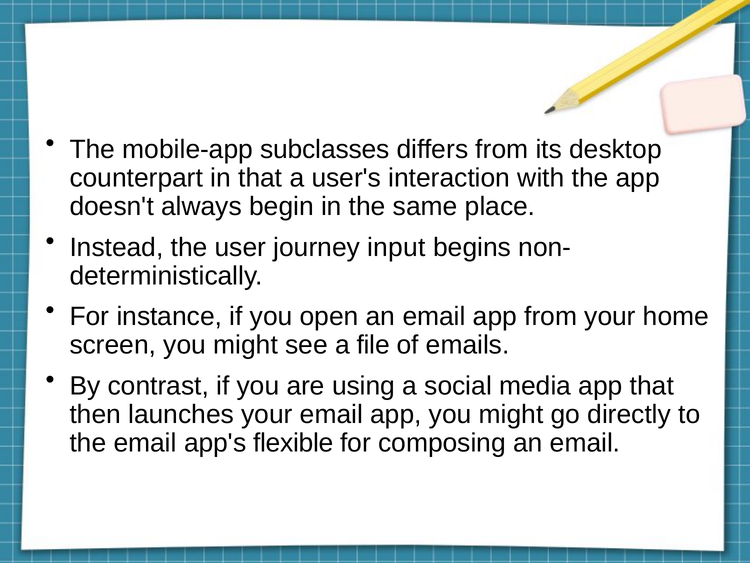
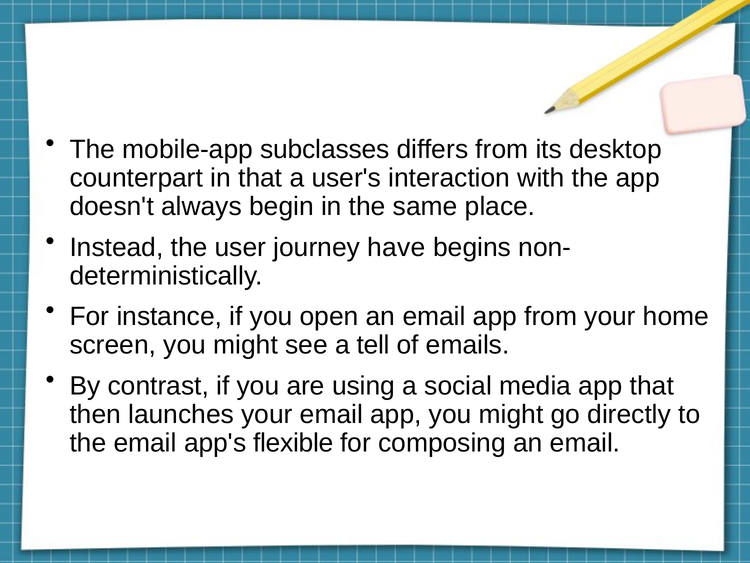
input: input -> have (397, 247)
file: file -> tell (373, 345)
